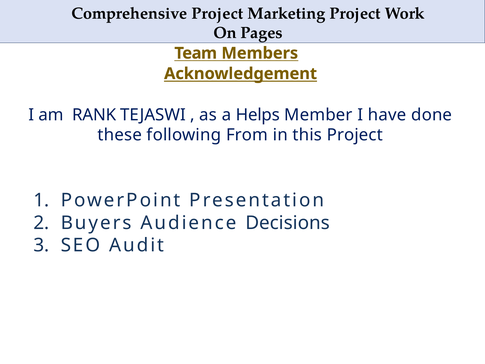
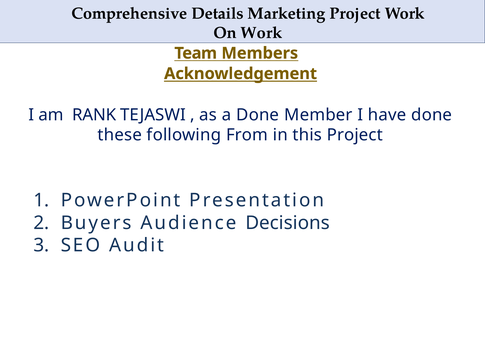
Comprehensive Project: Project -> Details (217, 13)
On Pages: Pages -> Work (262, 33)
a Helps: Helps -> Done (258, 115)
